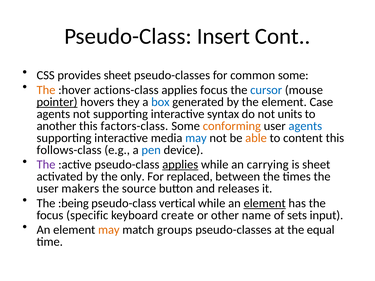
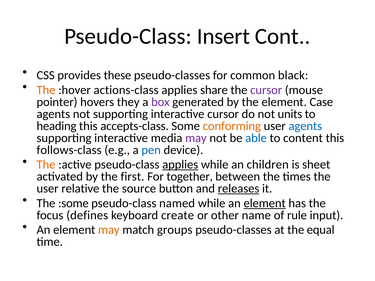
provides sheet: sheet -> these (117, 75)
common some: some -> black (293, 75)
applies focus: focus -> share (214, 90)
cursor colour: blue -> purple (266, 90)
pointer underline: present -> none (57, 102)
box colour: blue -> purple (160, 102)
interactive syntax: syntax -> cursor (223, 114)
another: another -> heading (56, 126)
factors-class: factors-class -> accepts-class (135, 126)
may colour: blue -> purple (196, 138)
able colour: orange -> blue (256, 138)
The colour: purple -> orange (46, 165)
carrying: carrying -> children (268, 165)
only: only -> first (132, 177)
replaced: replaced -> together (190, 177)
makers: makers -> relative (80, 189)
releases underline: none -> present (239, 189)
:being: :being -> :some (73, 203)
vertical: vertical -> named (177, 203)
specific: specific -> defines (87, 215)
sets: sets -> rule (297, 215)
